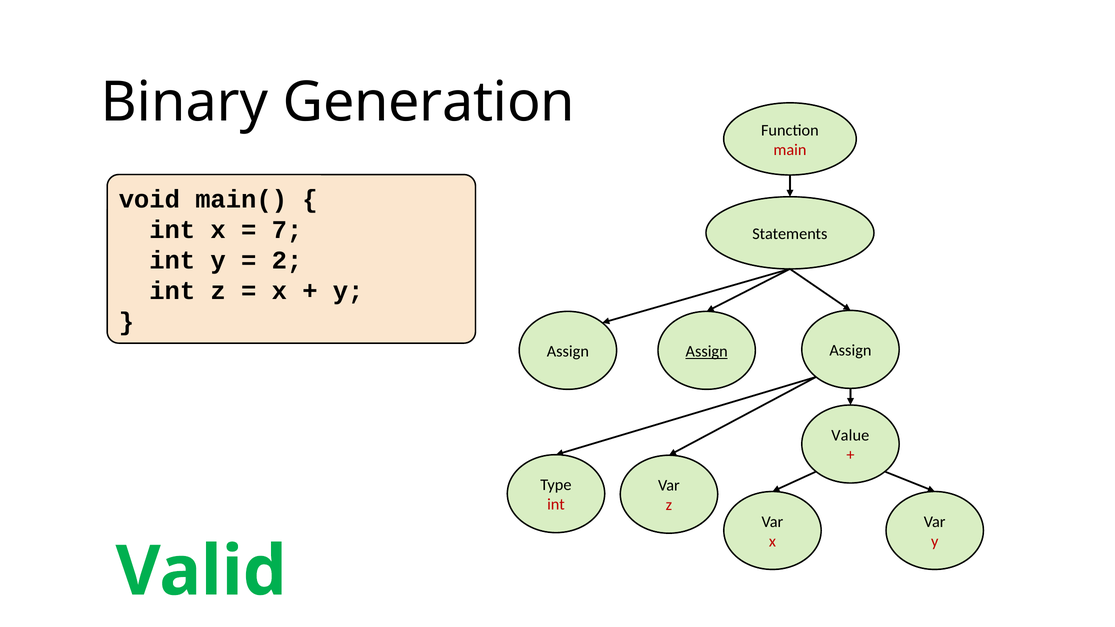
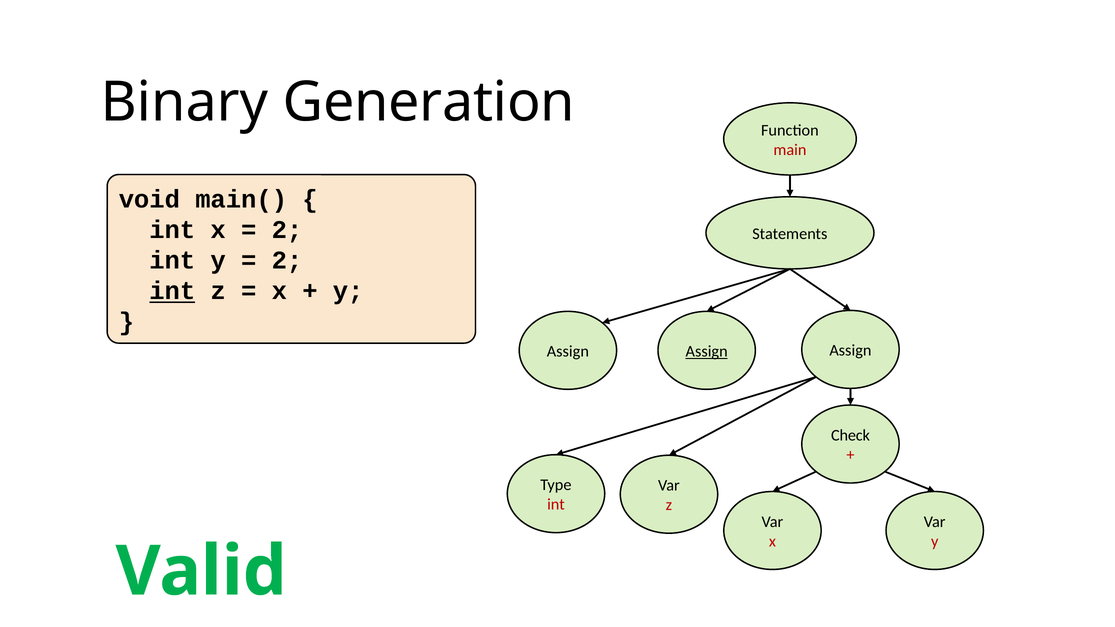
7: 7 -> 2 (287, 230)
int underline: none -> present (172, 291)
Value: Value -> Check (850, 436)
